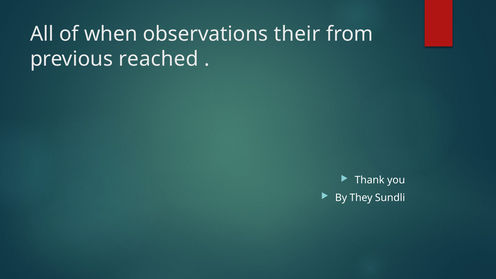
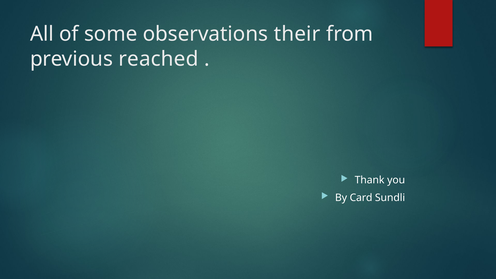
when: when -> some (111, 34)
They: They -> Card (361, 198)
